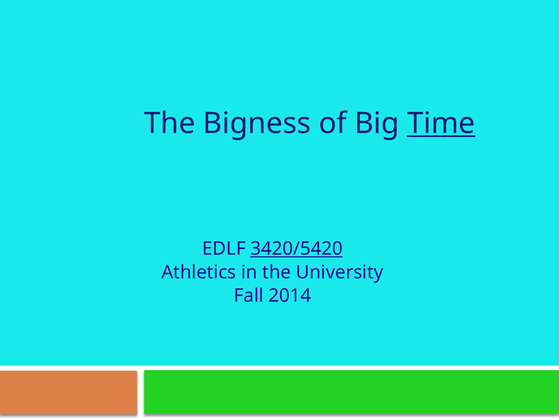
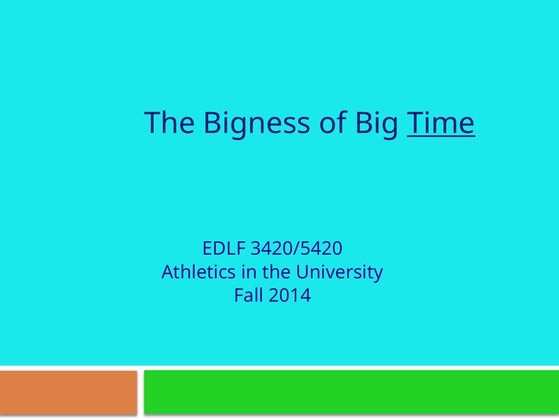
3420/5420 underline: present -> none (297, 248)
